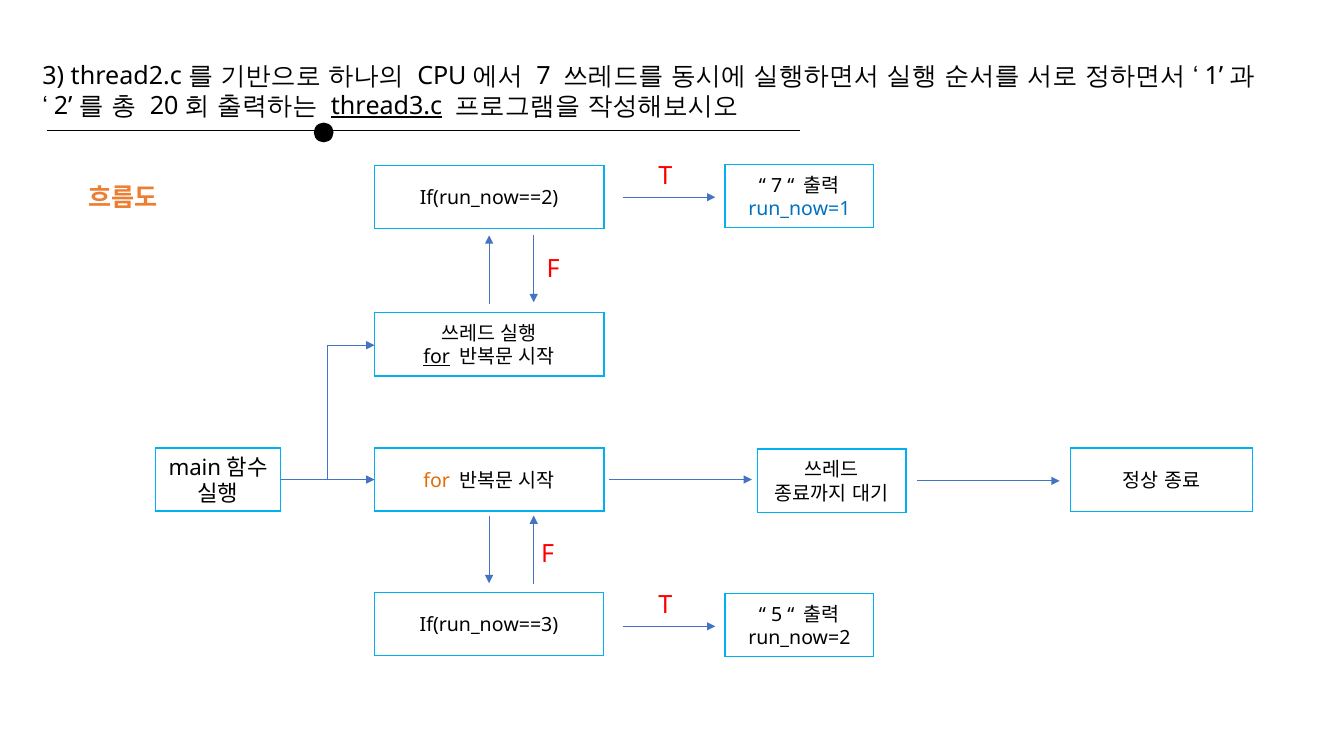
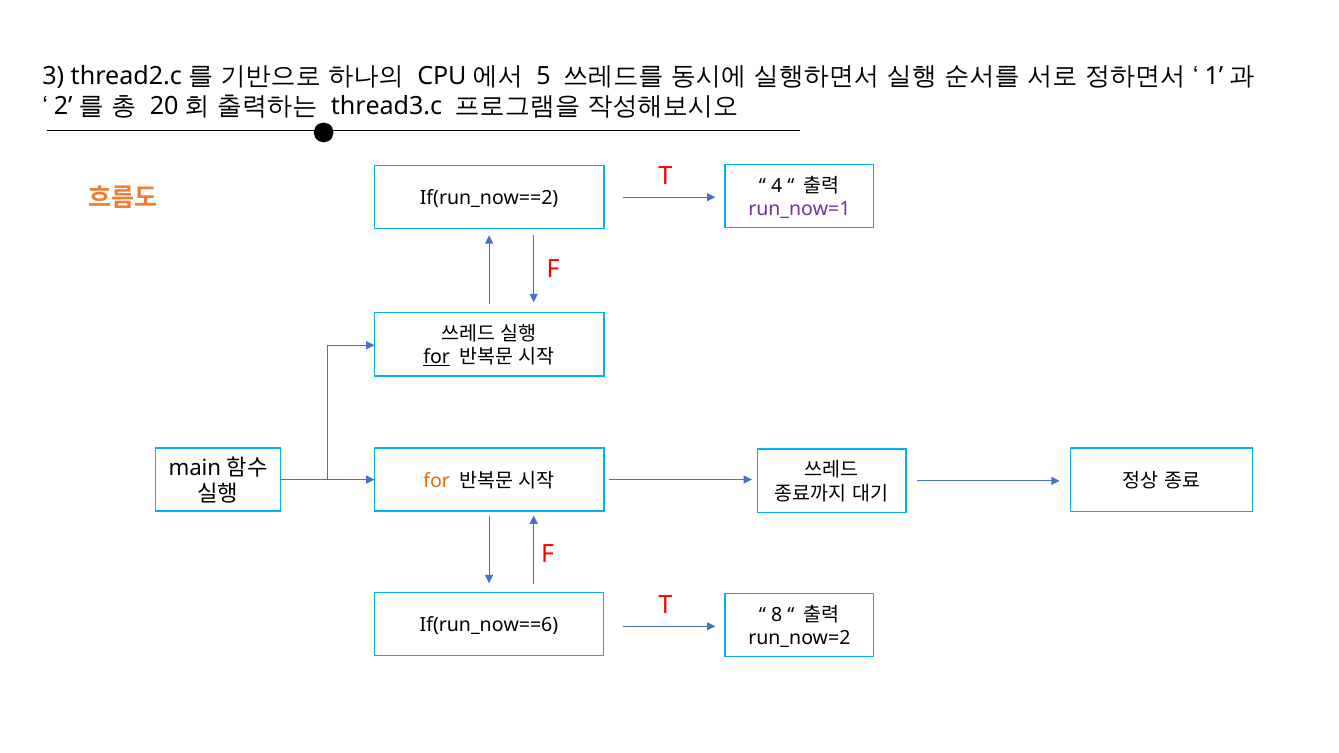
7: 7 -> 5 (543, 76)
thread3.c underline: present -> none (387, 106)
7: 7 -> 4 (777, 186)
run_now=1 colour: blue -> purple (799, 209)
5: 5 -> 8 (777, 615)
If(run_now==3: If(run_now==3 -> If(run_now==6 (489, 625)
